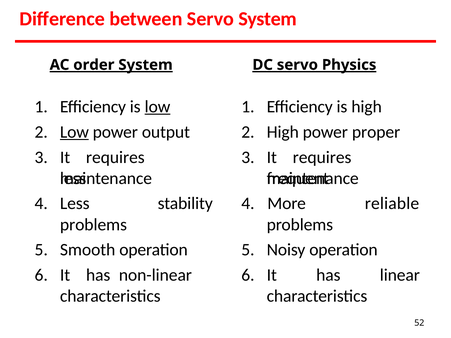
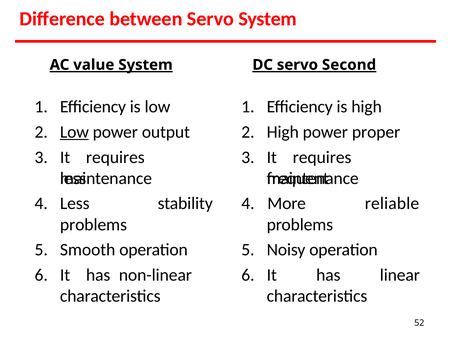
order: order -> value (94, 65)
Physics: Physics -> Second (349, 65)
low underline: present -> none (157, 107)
